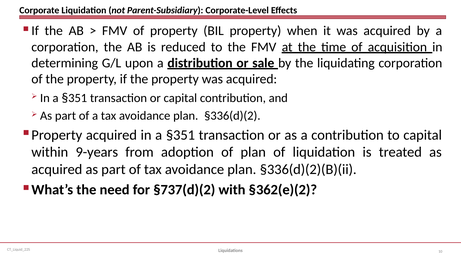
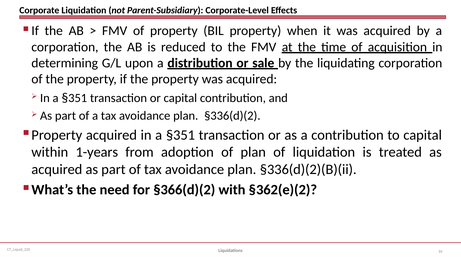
9-years: 9-years -> 1-years (97, 152)
§737(d)(2: §737(d)(2 -> §366(d)(2 (184, 190)
